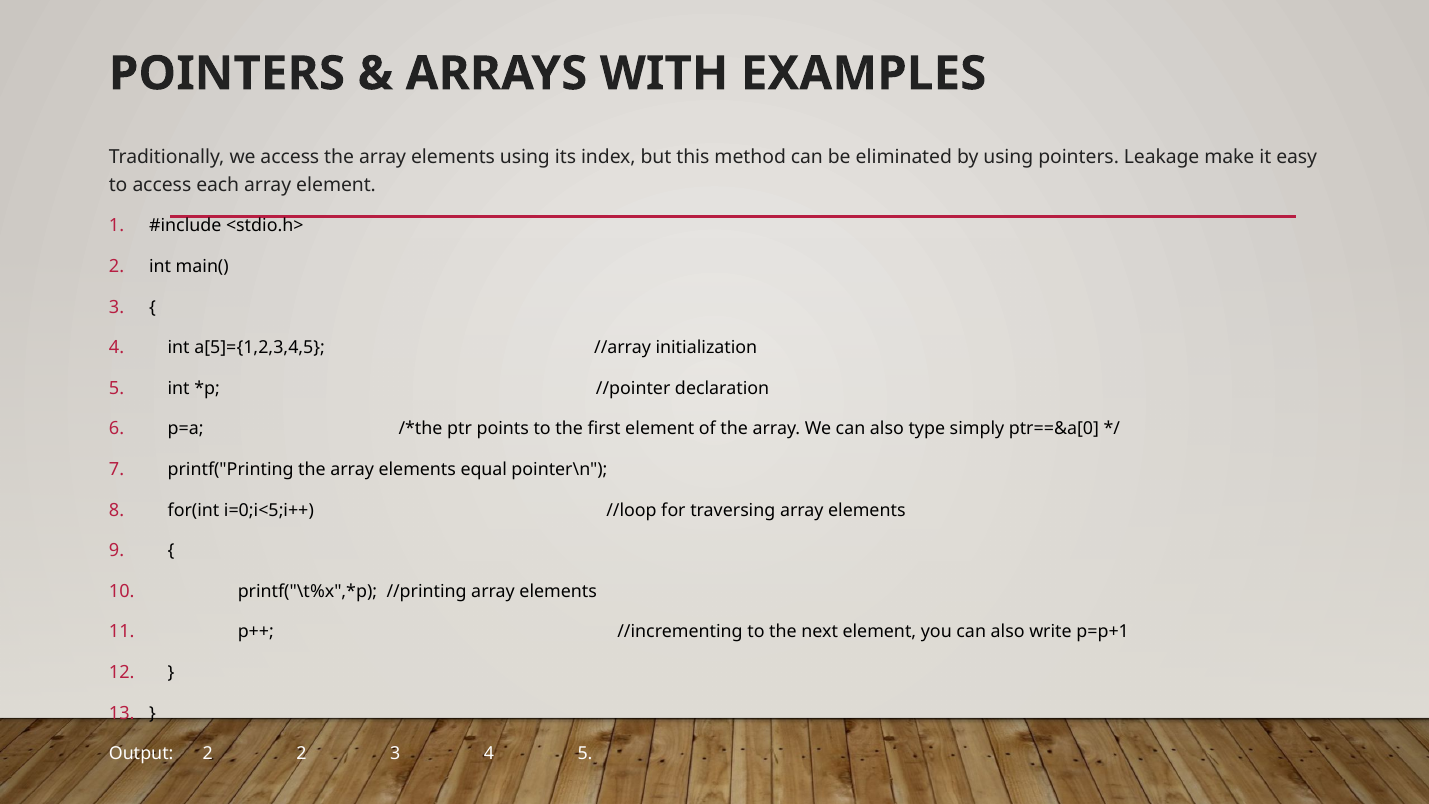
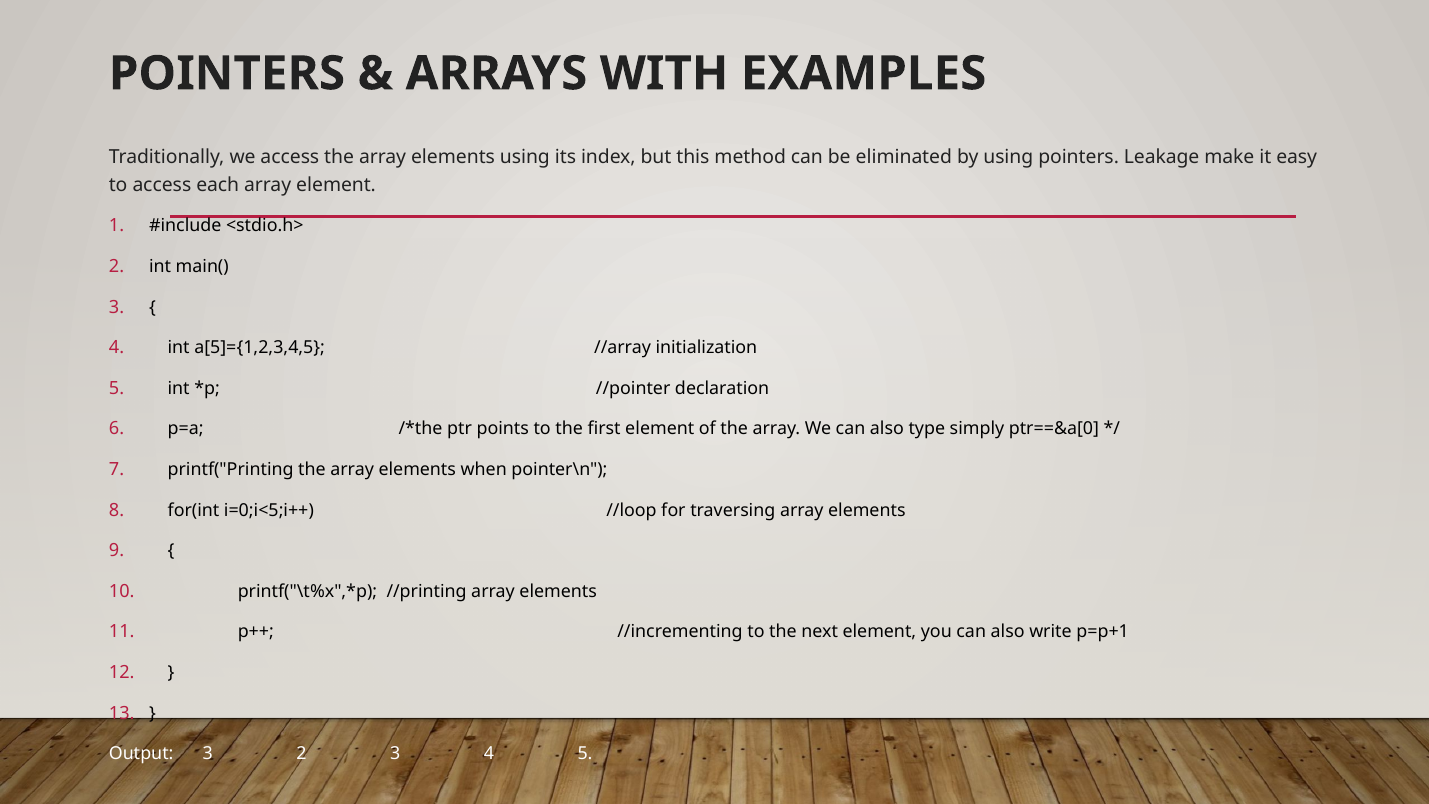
equal: equal -> when (484, 470)
Output 2: 2 -> 3 (208, 754)
